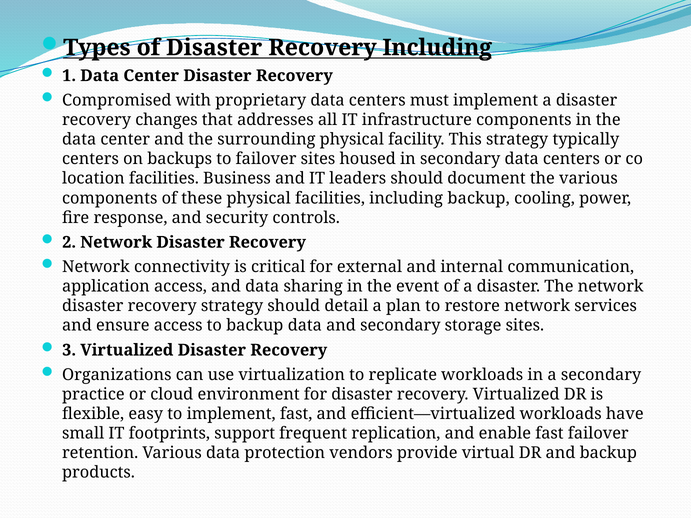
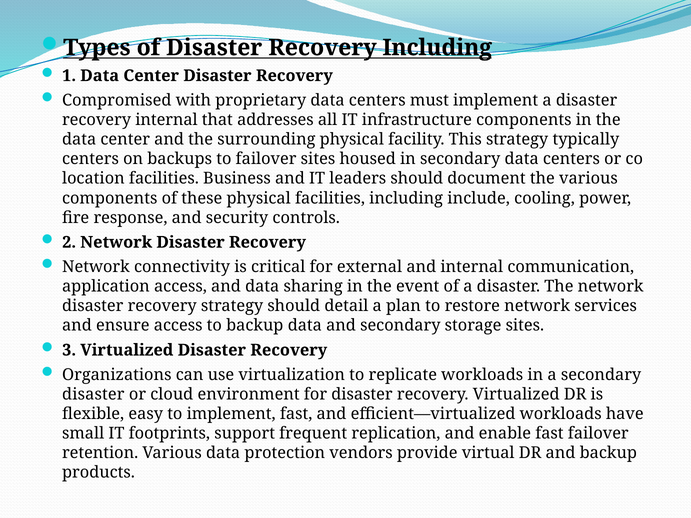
recovery changes: changes -> internal (166, 120)
including backup: backup -> include (479, 198)
practice: practice -> disaster (93, 394)
